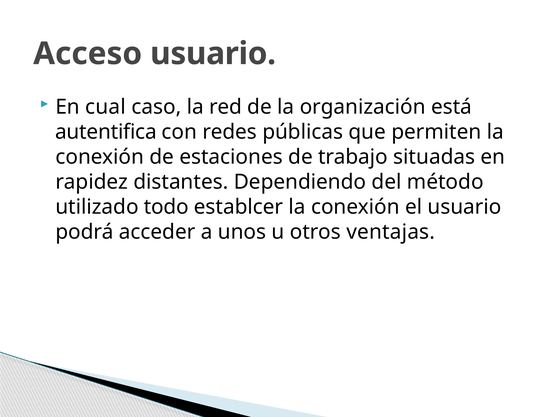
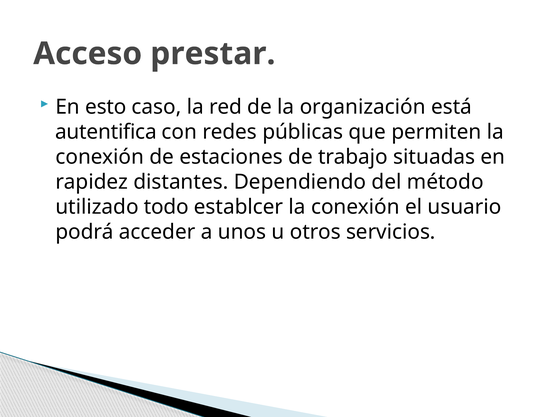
Acceso usuario: usuario -> prestar (213, 54)
cual: cual -> esto (106, 107)
ventajas: ventajas -> servicios (391, 232)
